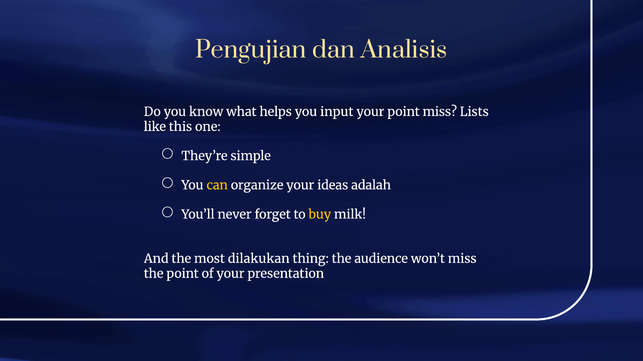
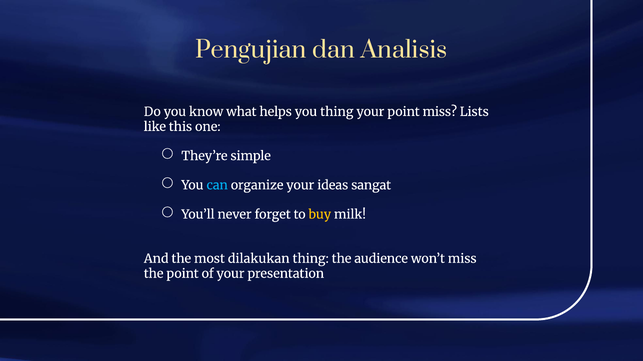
you input: input -> thing (337, 112)
can colour: yellow -> light blue (217, 186)
adalah: adalah -> sangat (371, 186)
